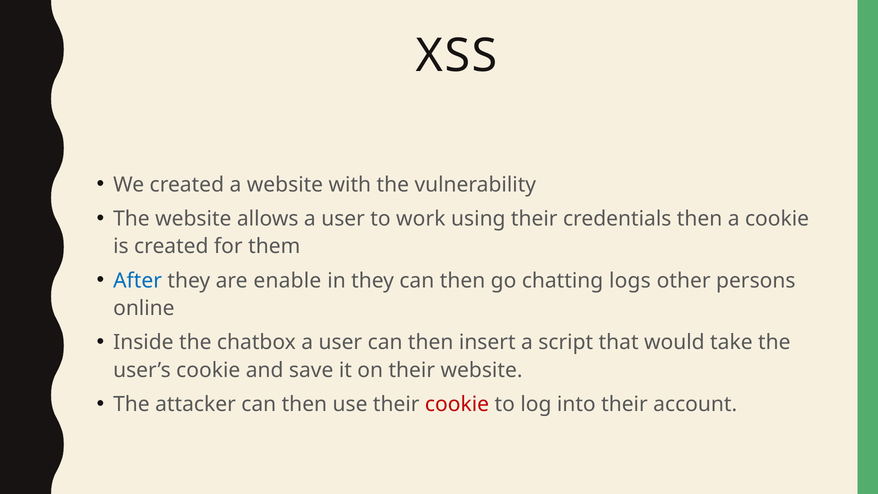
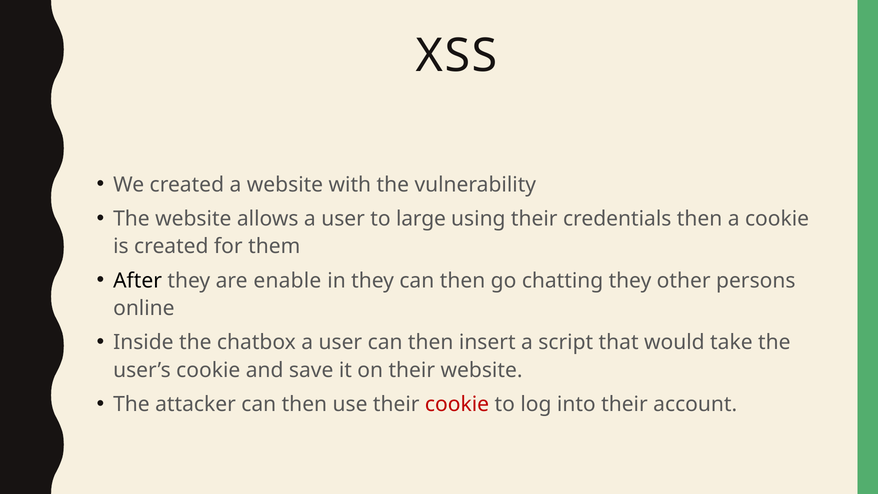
work: work -> large (421, 219)
After colour: blue -> black (138, 281)
chatting logs: logs -> they (630, 281)
